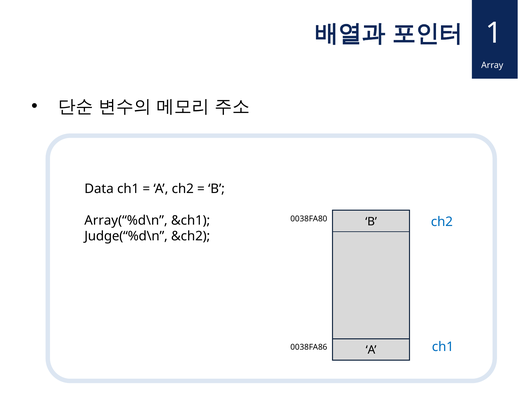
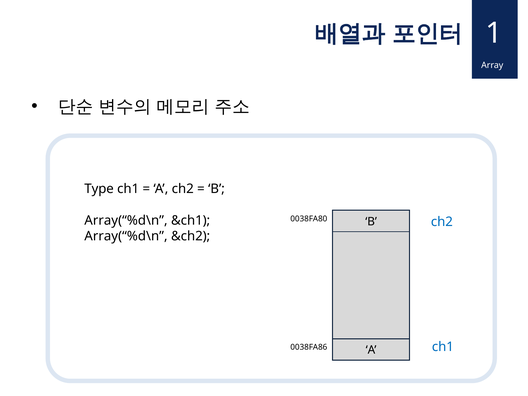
Data: Data -> Type (99, 189)
Judge(“%d\n: Judge(“%d\n -> Array(“%d\n (126, 236)
